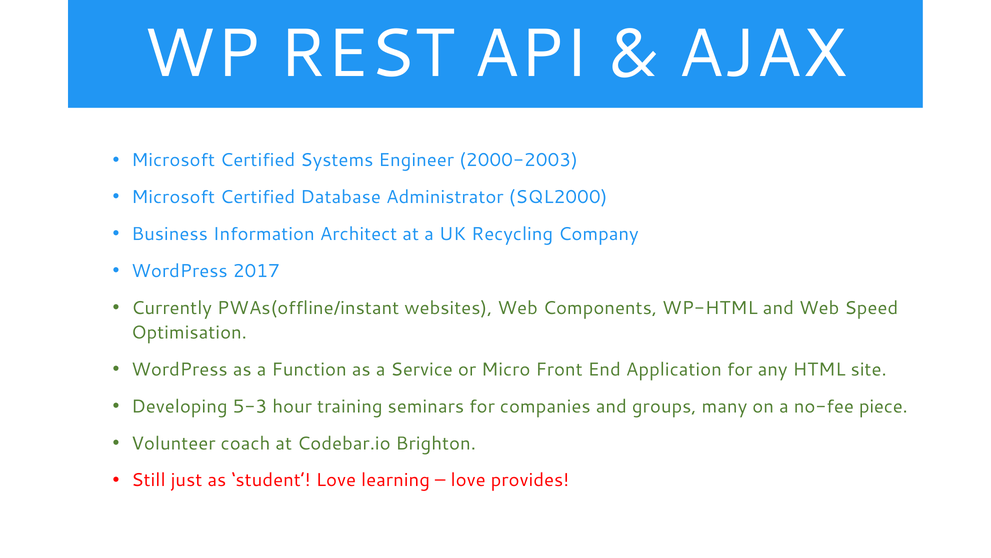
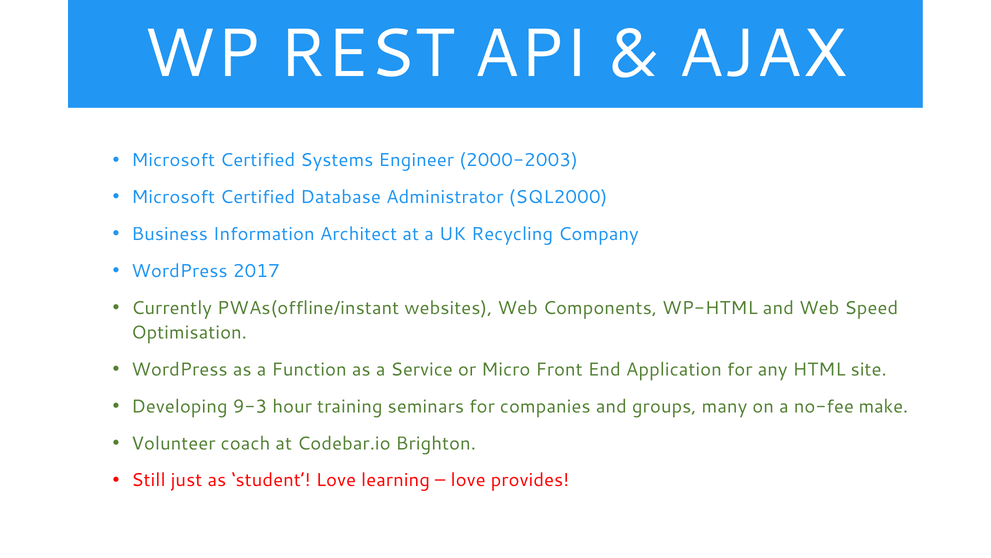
5-3: 5-3 -> 9-3 (250, 406)
piece: piece -> make (883, 406)
